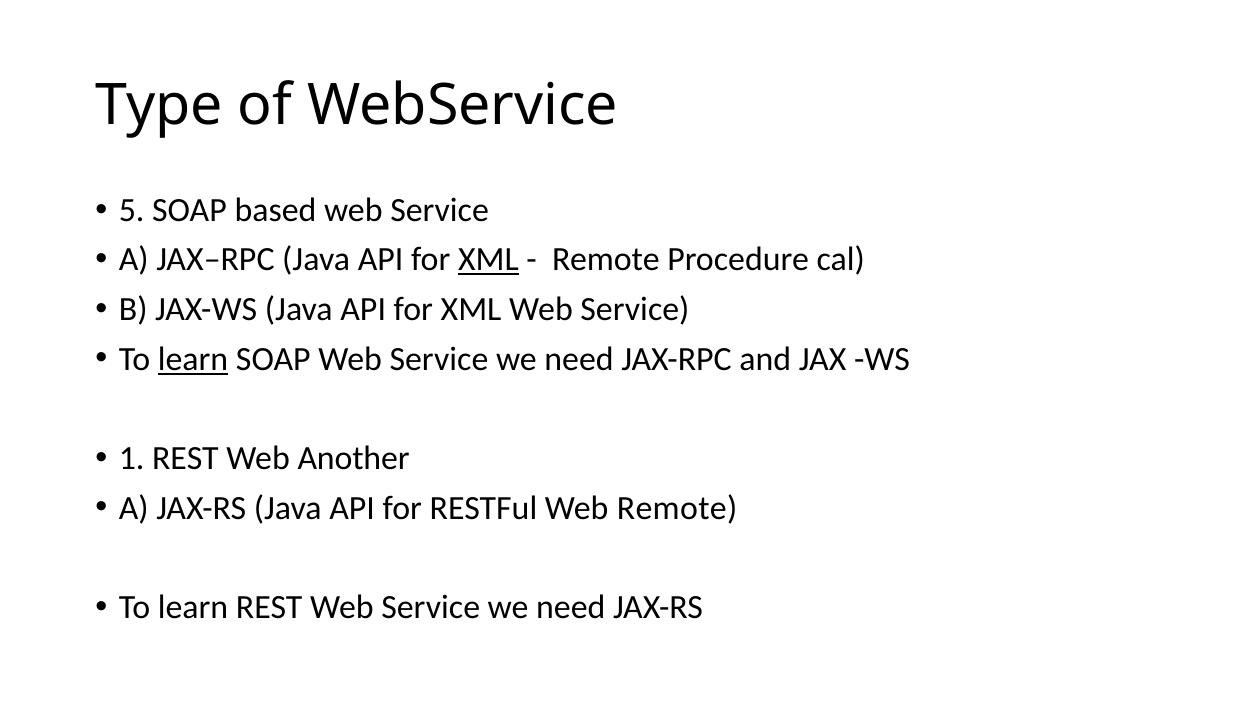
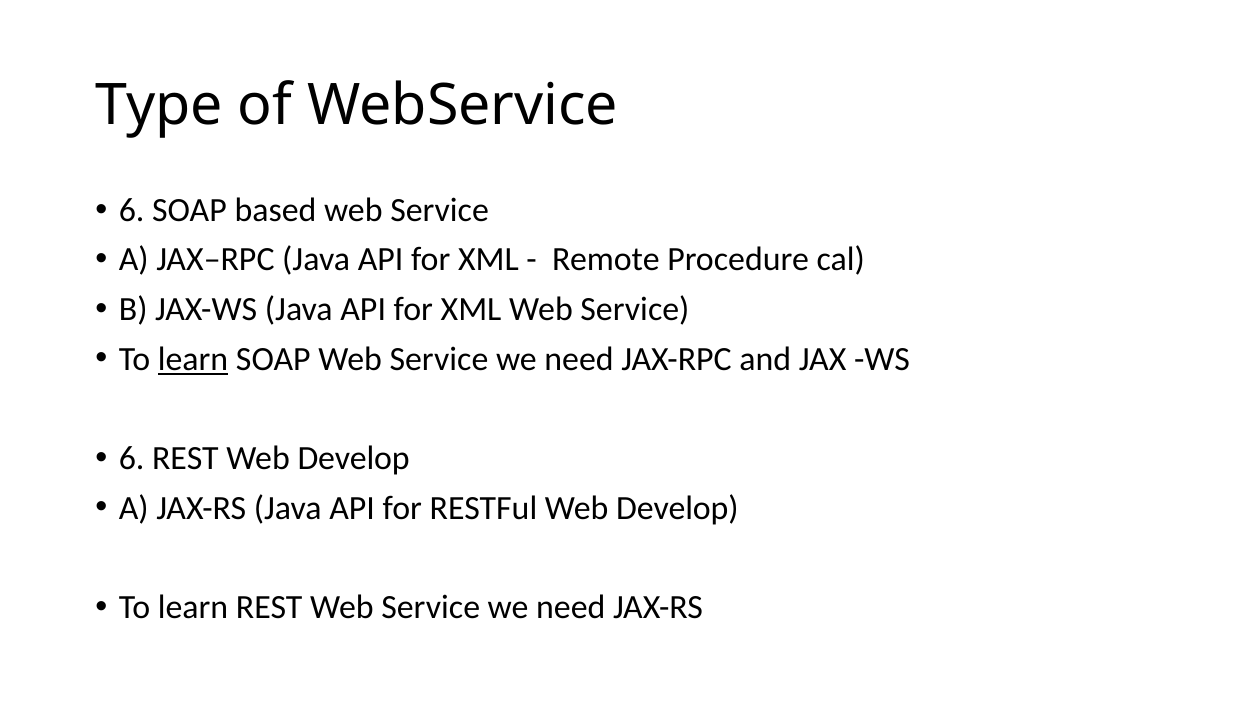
5: 5 -> 6 (132, 210)
XML underline: present -> none (488, 260)
1: 1 -> 6 (132, 458)
REST Web Another: Another -> Develop (354, 458)
RESTFul Web Remote: Remote -> Develop (677, 508)
